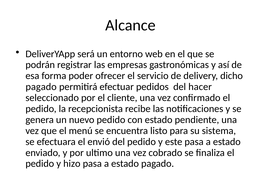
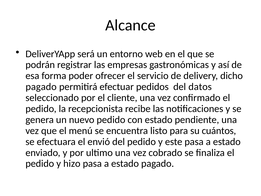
hacer: hacer -> datos (200, 87)
sistema: sistema -> cuántos (219, 131)
